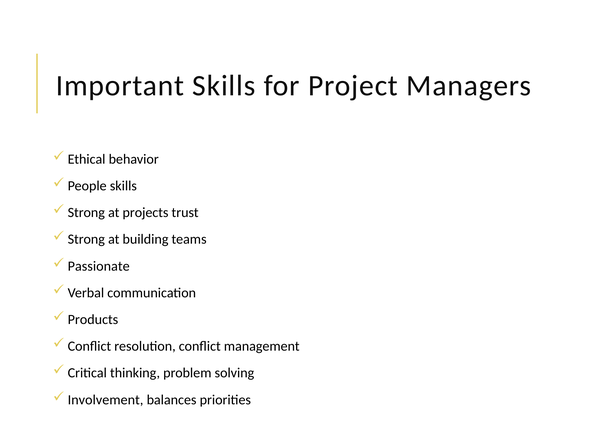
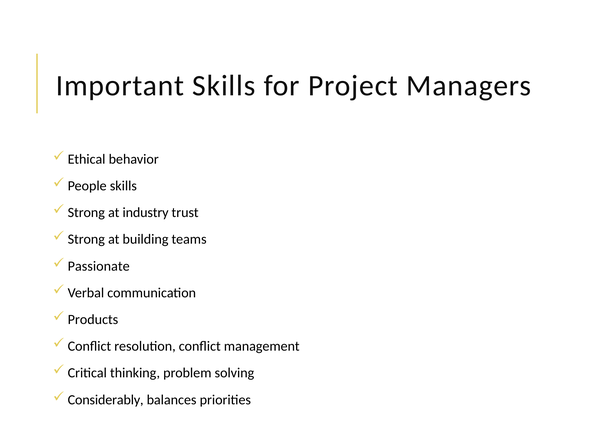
projects: projects -> industry (146, 212)
Involvement: Involvement -> Considerably (106, 399)
